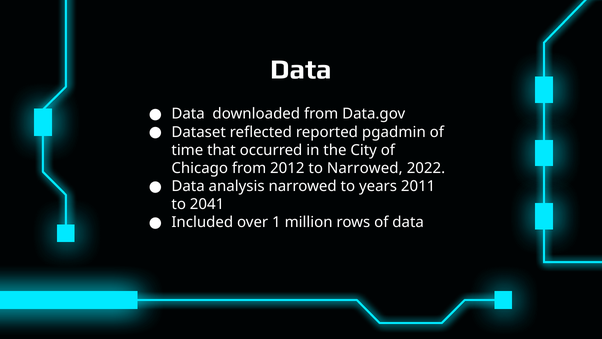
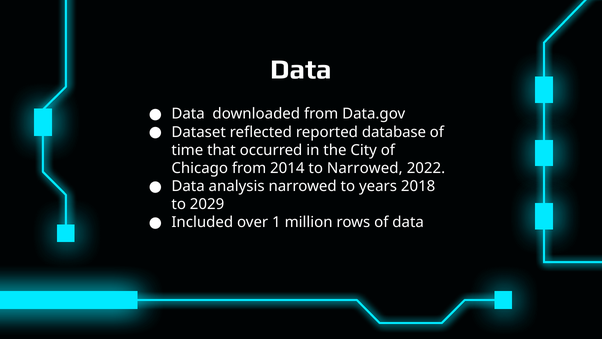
pgadmin: pgadmin -> database (394, 132)
2012: 2012 -> 2014 (287, 168)
2011: 2011 -> 2018 (418, 186)
2041: 2041 -> 2029 (207, 204)
